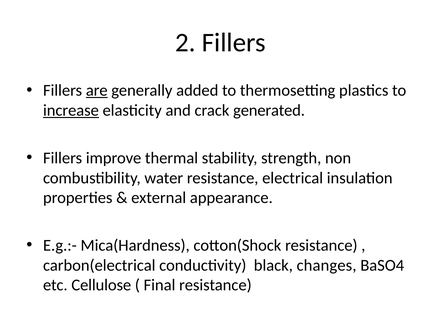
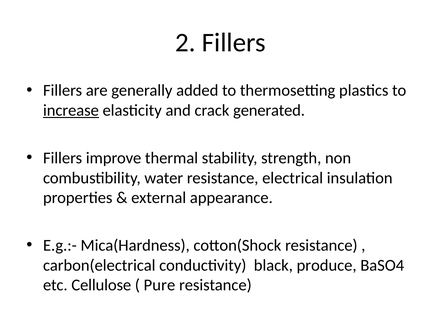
are underline: present -> none (97, 90)
changes: changes -> produce (327, 265)
Final: Final -> Pure (159, 285)
